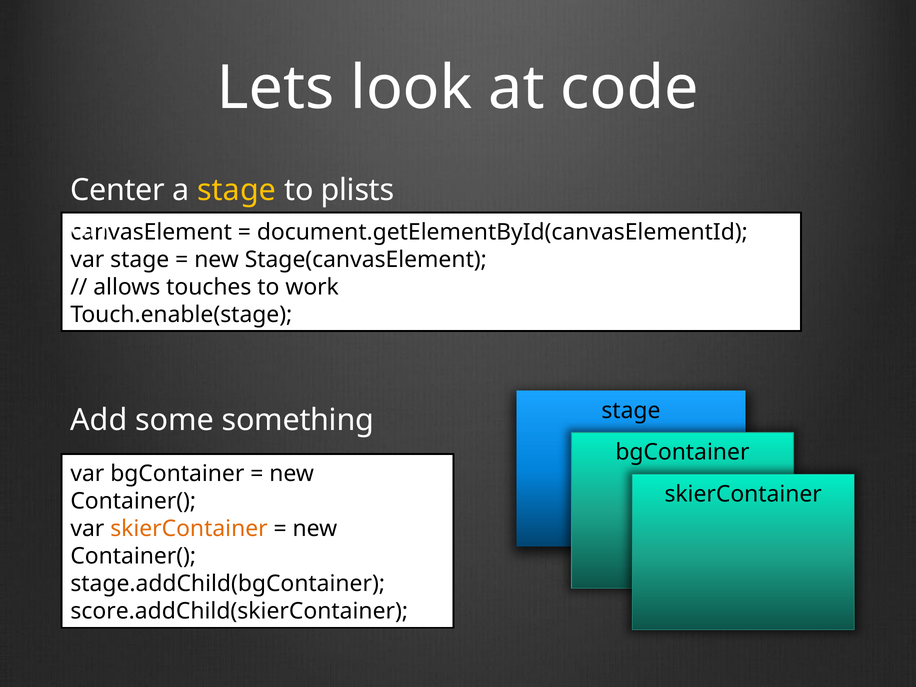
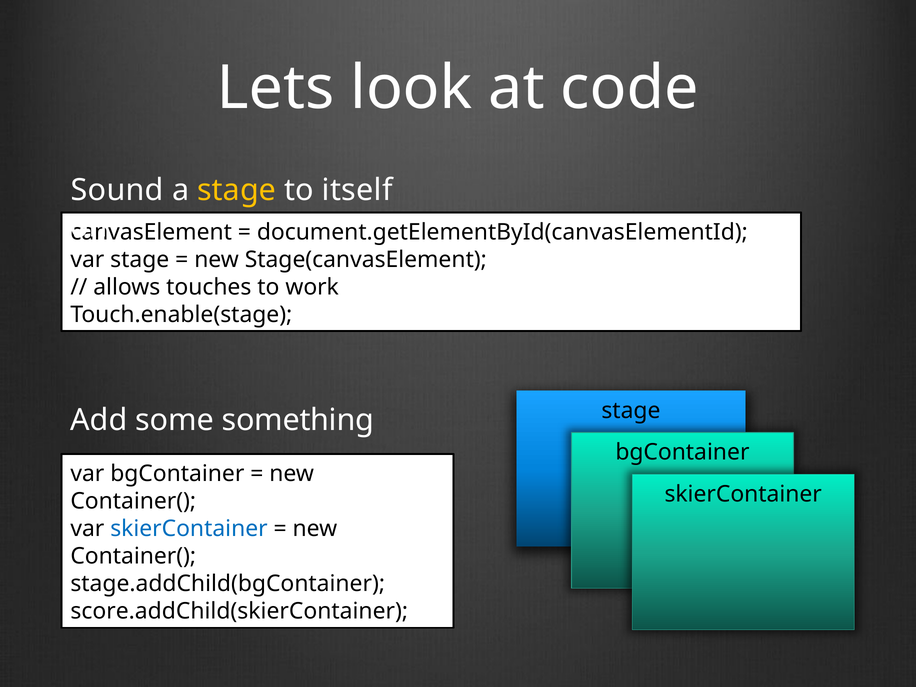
Center: Center -> Sound (117, 190)
plists: plists -> itself (357, 190)
skierContainer colour: orange -> blue (189, 529)
